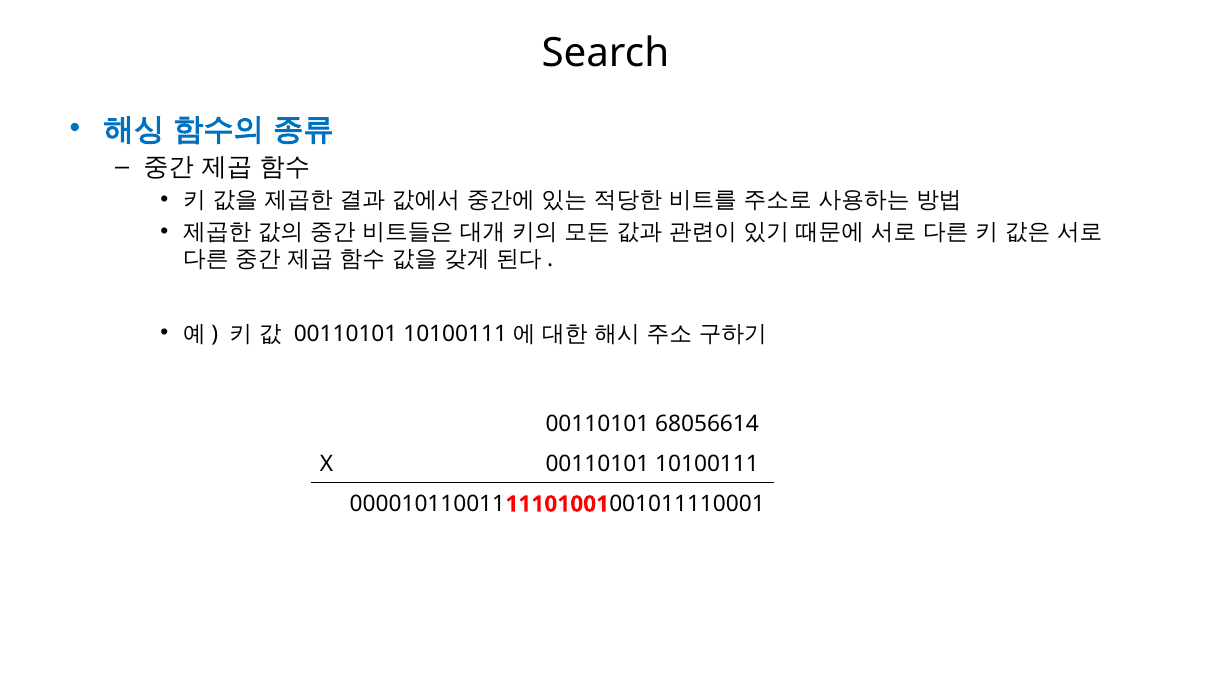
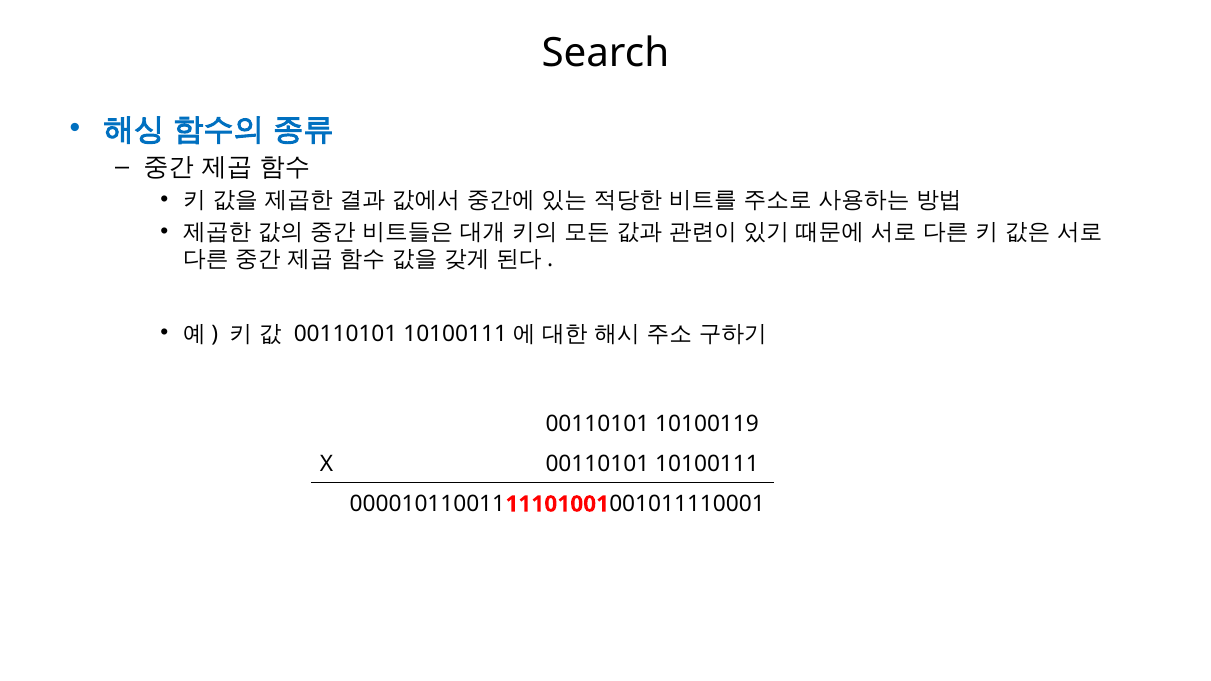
68056614: 68056614 -> 10100119 (707, 424)
